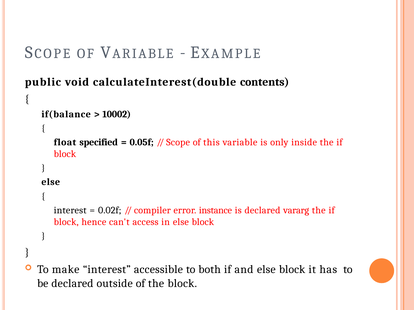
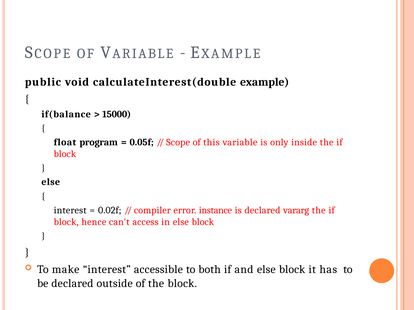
contents: contents -> example (265, 82)
10002: 10002 -> 15000 (117, 114)
specified: specified -> program (99, 142)
